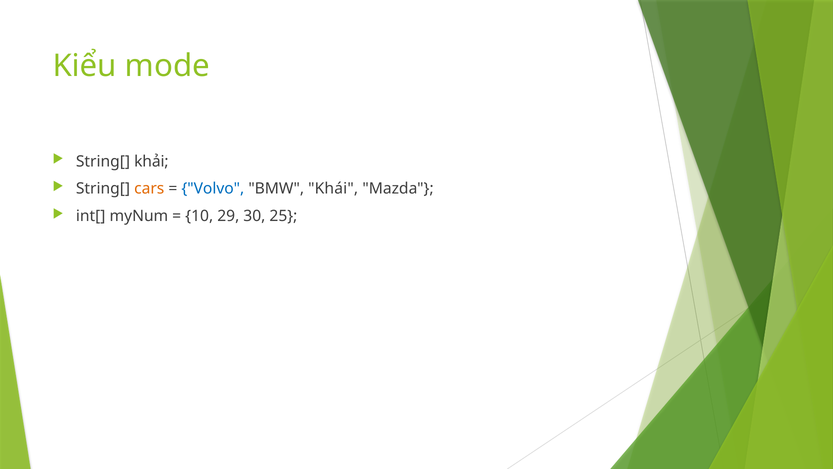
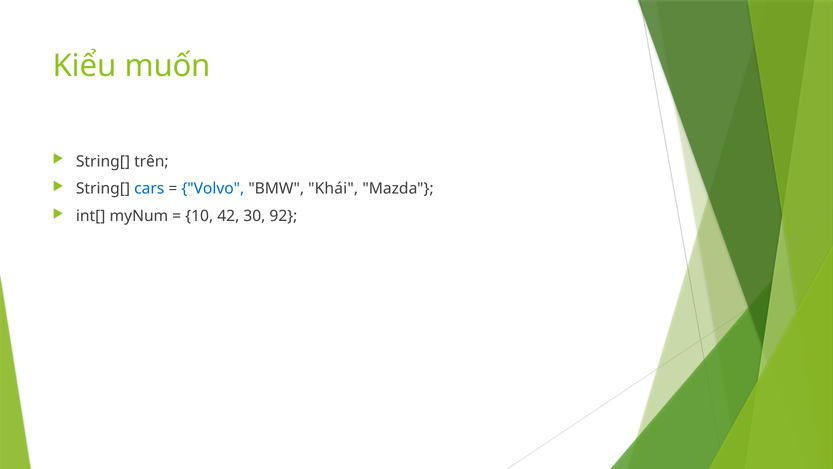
mode: mode -> muốn (168, 66)
khải: khải -> trên (151, 161)
cars colour: orange -> blue (149, 189)
29: 29 -> 42 (228, 216)
25: 25 -> 92 (283, 216)
